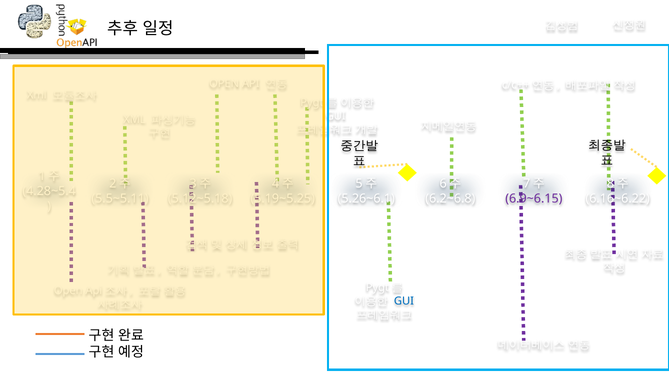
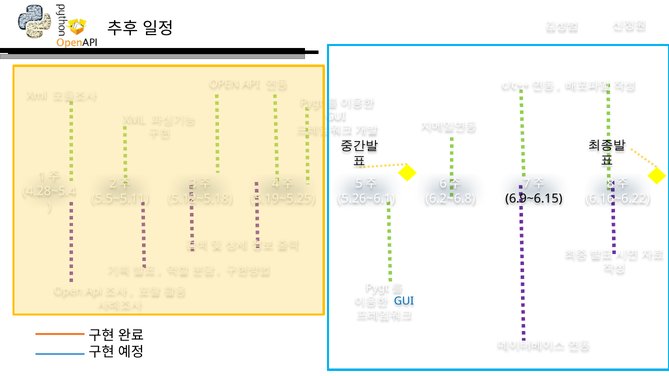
6.9~6.15 colour: purple -> black (534, 199)
